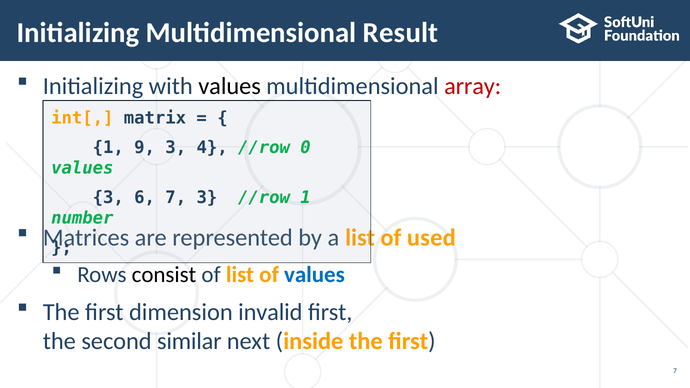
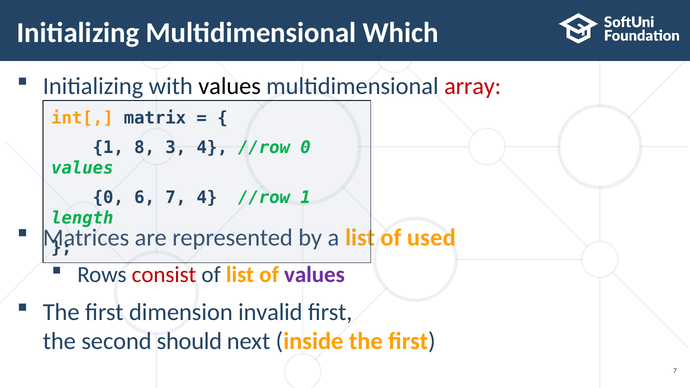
Result: Result -> Which (401, 33)
9: 9 -> 8 (145, 148)
3: 3 -> 0 (108, 198)
7 3: 3 -> 4 (207, 198)
number: number -> length (82, 218)
consist colour: black -> red (164, 275)
values colour: blue -> purple (314, 275)
similar: similar -> should (189, 342)
